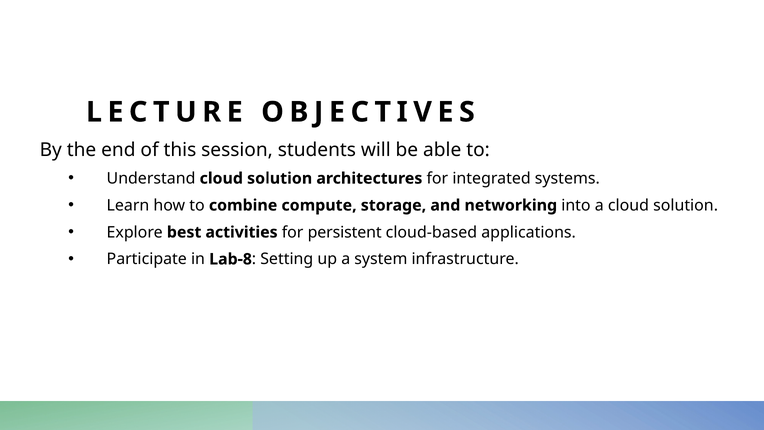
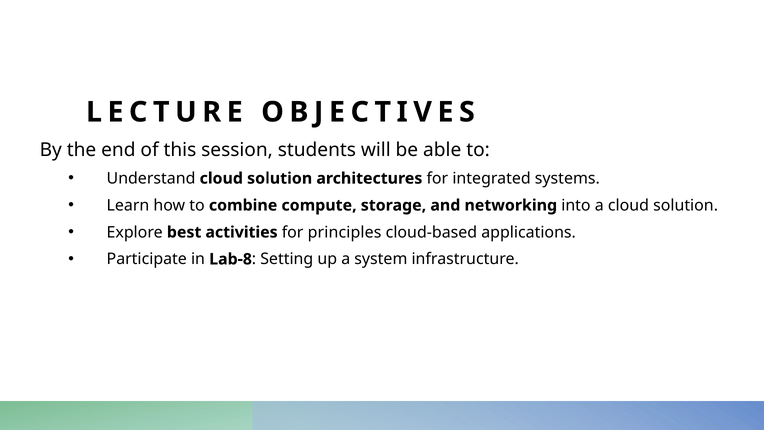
persistent: persistent -> principles (345, 232)
